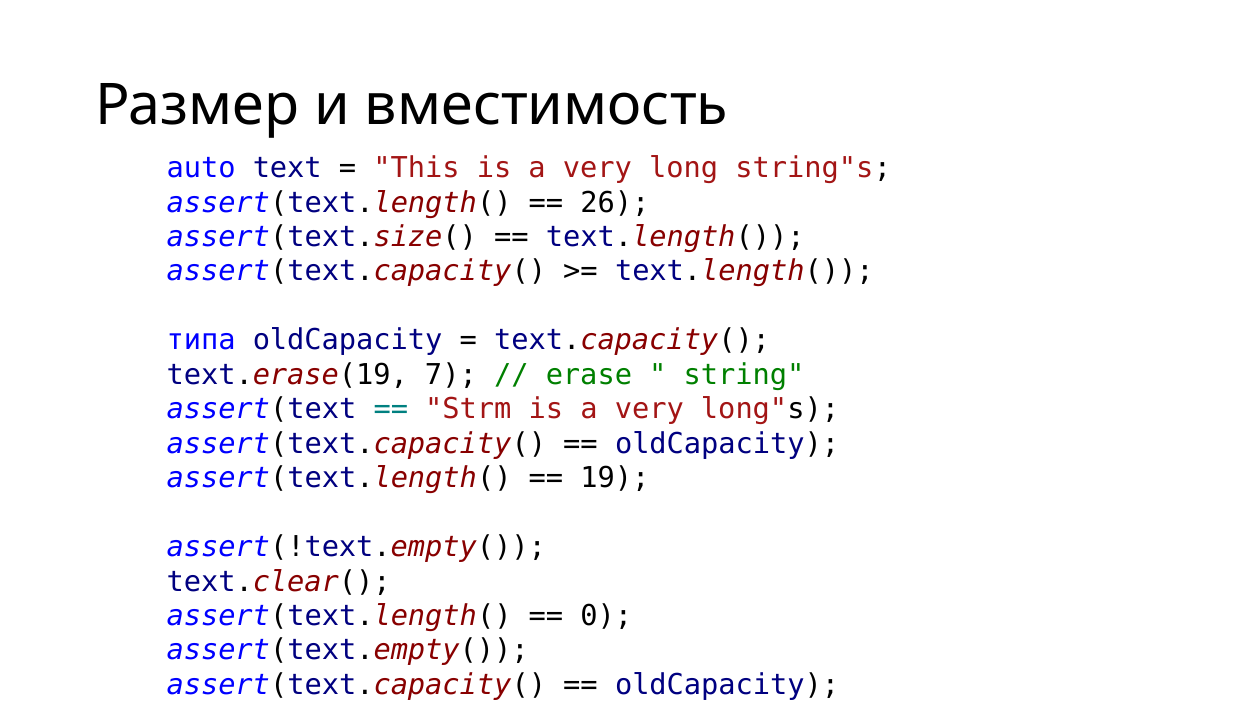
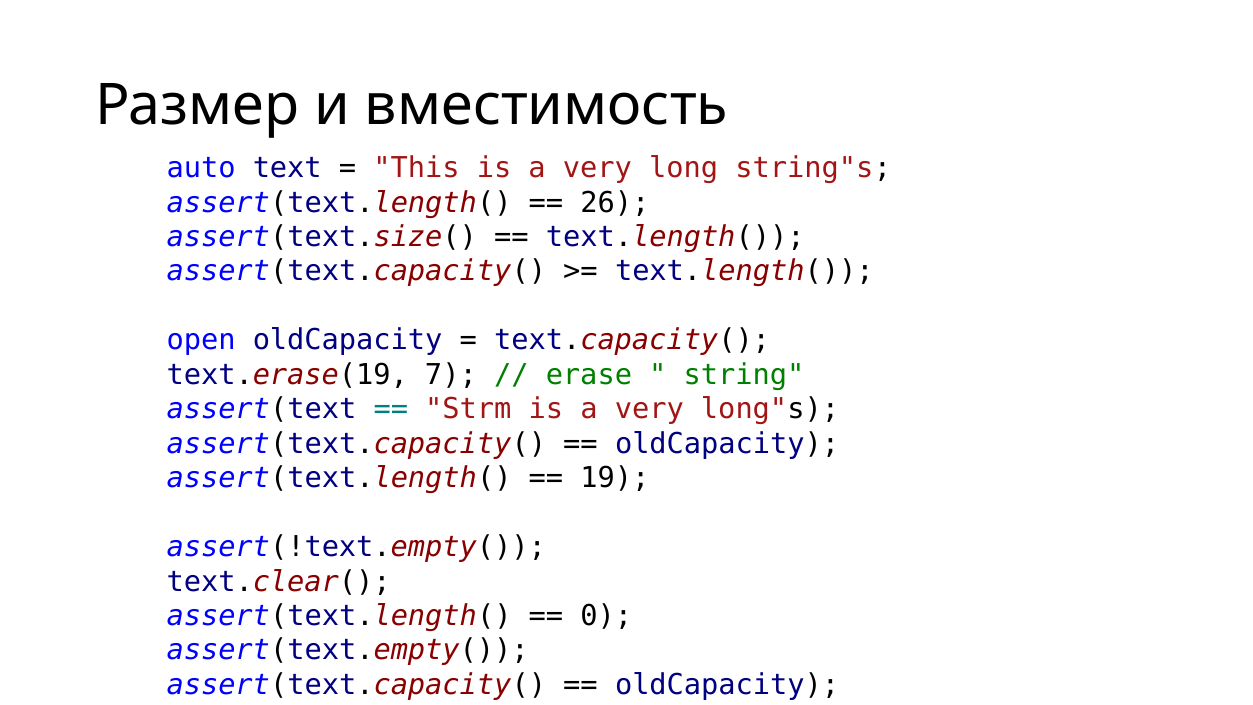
типа: типа -> open (201, 340)
